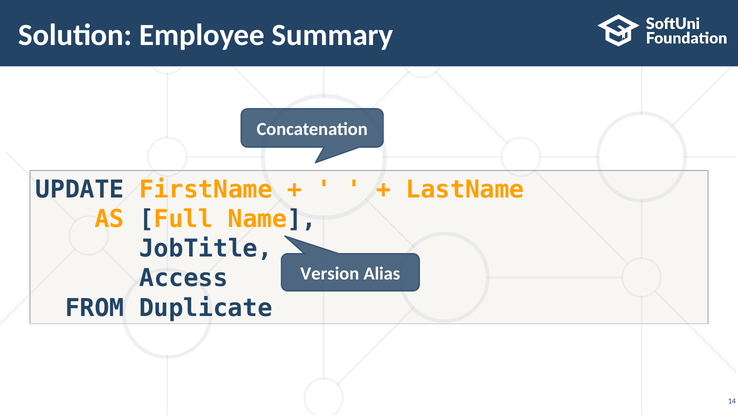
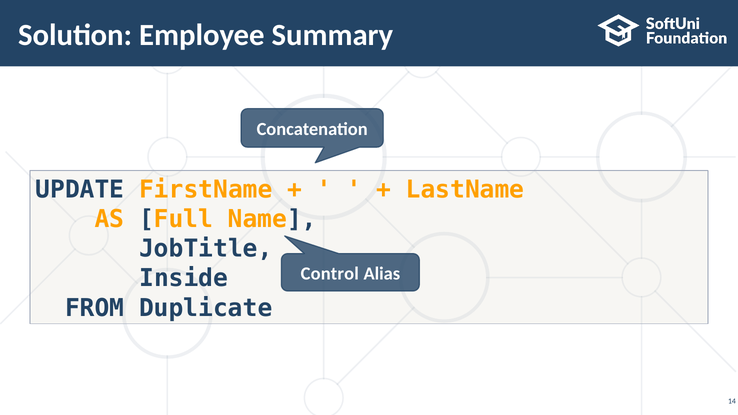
Version: Version -> Control (330, 274)
Access: Access -> Inside (184, 278)
